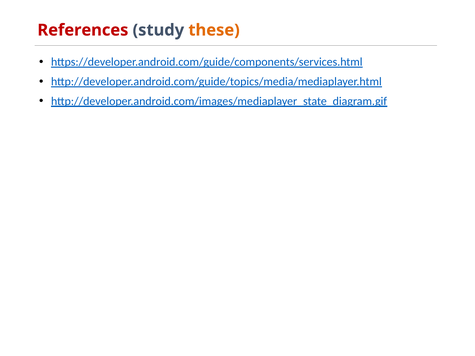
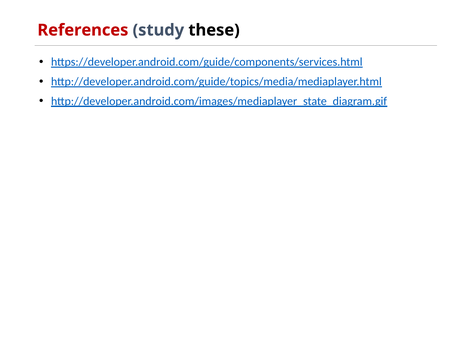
these colour: orange -> black (214, 30)
